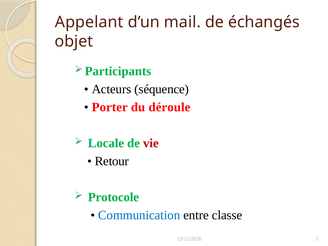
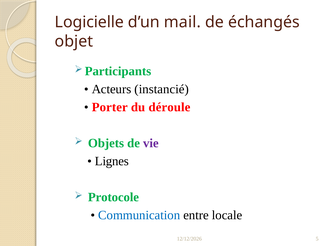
Appelant: Appelant -> Logicielle (89, 22)
séquence: séquence -> instancié (162, 89)
Locale: Locale -> Objets (106, 143)
vie colour: red -> purple (151, 143)
Retour: Retour -> Lignes (112, 161)
classe: classe -> locale (227, 215)
